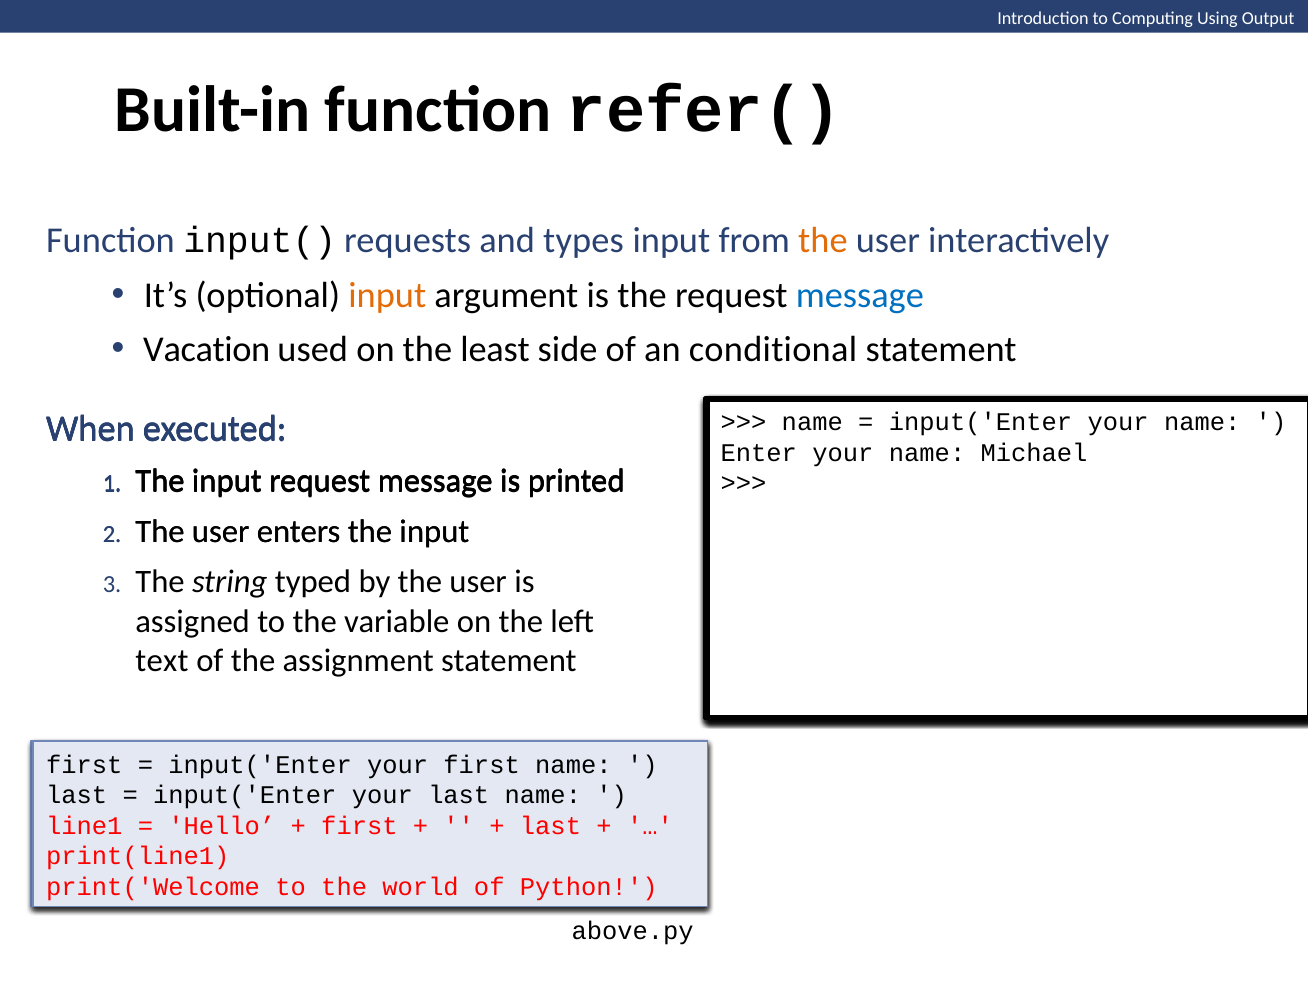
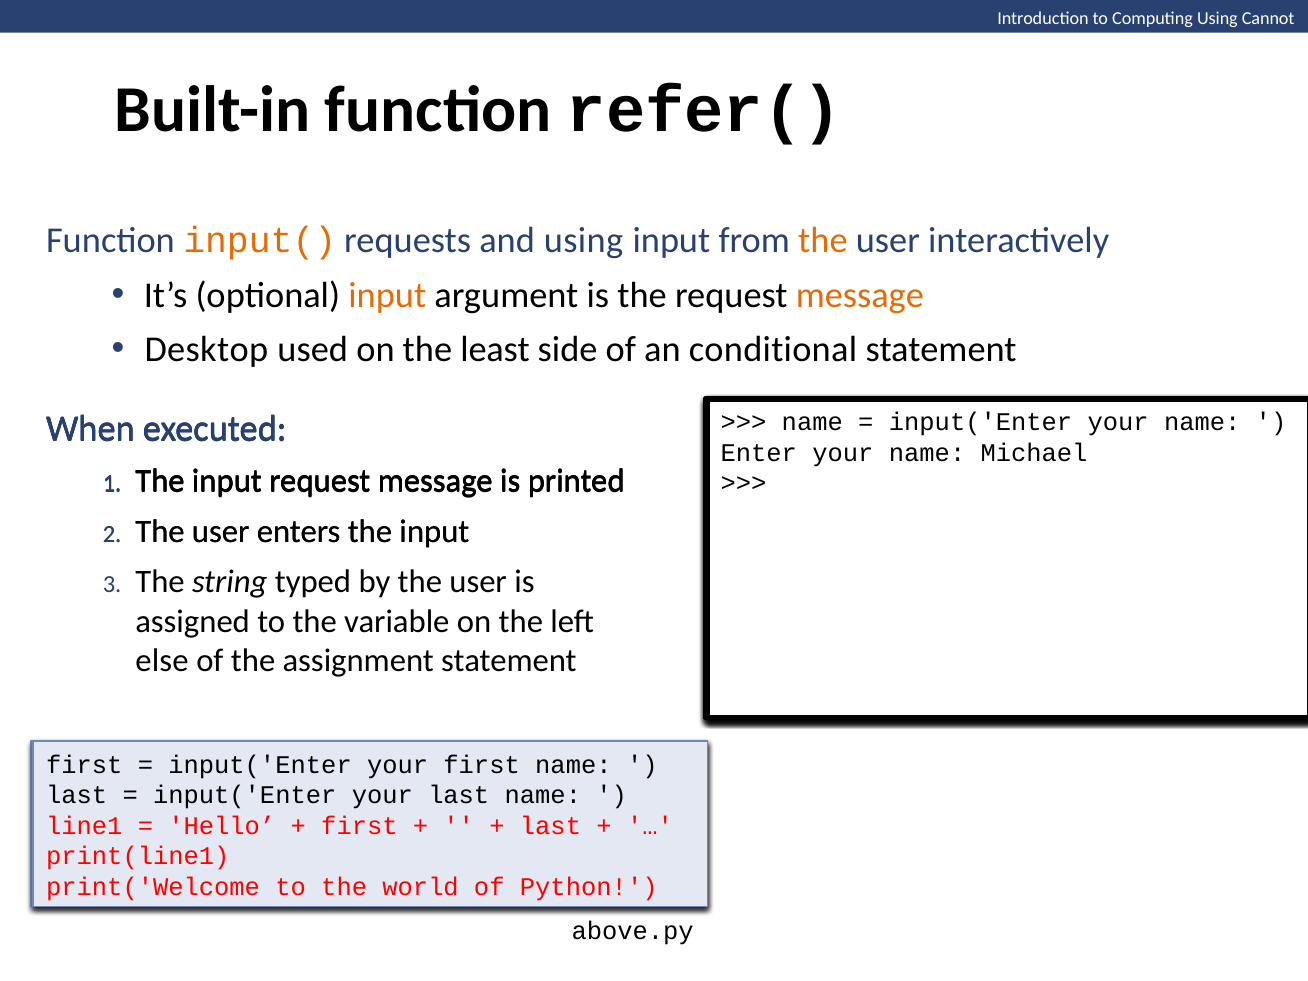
Output: Output -> Cannot (1268, 19)
input( colour: black -> orange (260, 241)
and types: types -> using (584, 241)
message colour: blue -> orange (860, 295)
Vacation: Vacation -> Desktop (206, 350)
text: text -> else (162, 661)
